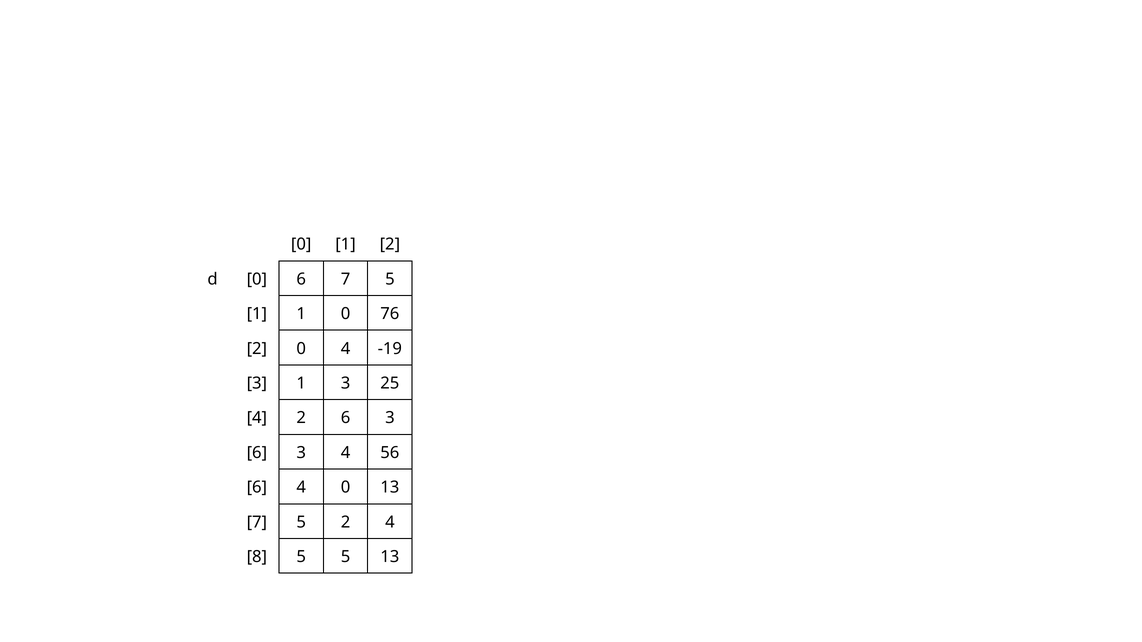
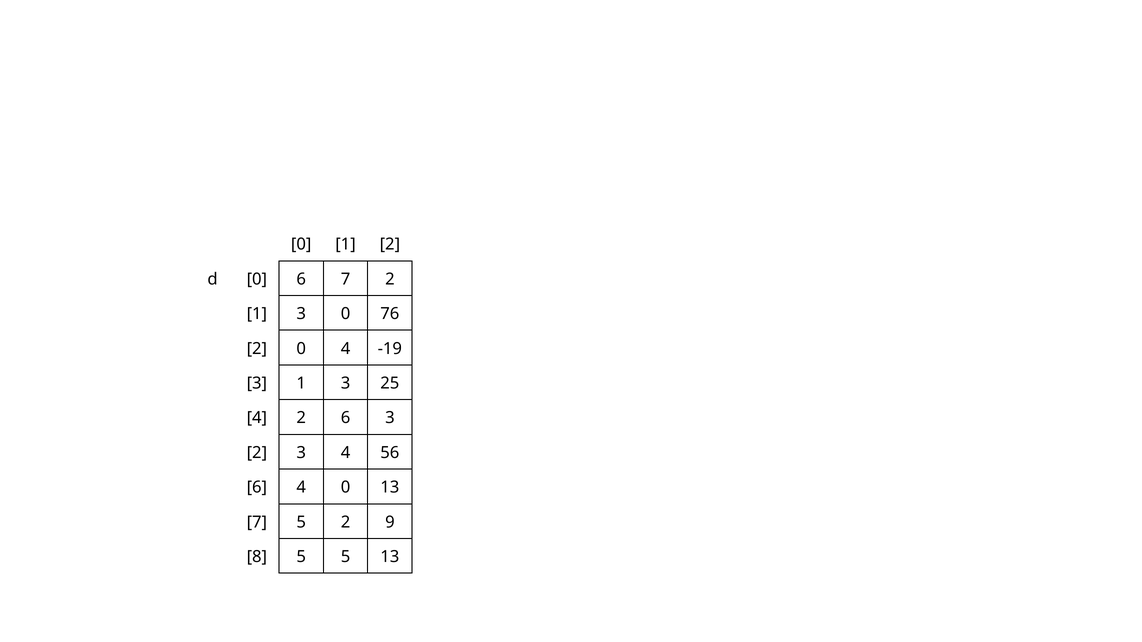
6 7 5: 5 -> 2 (390, 279)
1: 1 -> 3 (301, 314)
6: 6 -> 2 (257, 453)
2 4: 4 -> 9 (390, 522)
